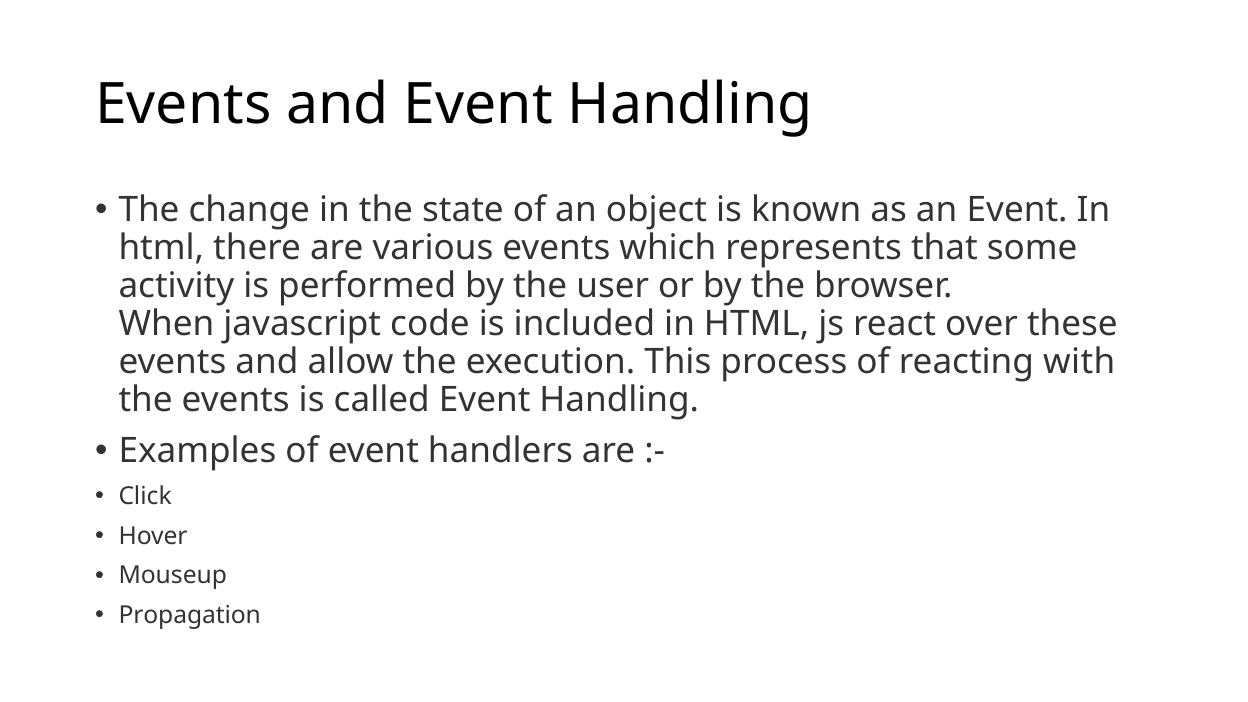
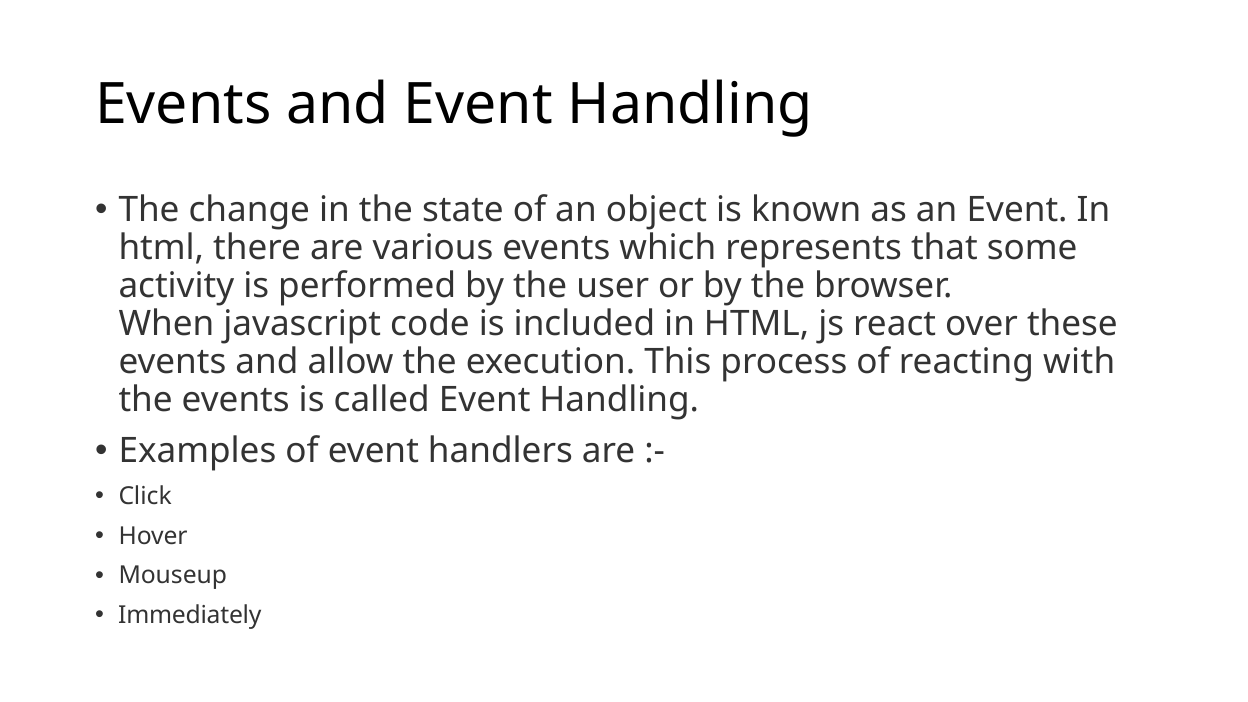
Propagation: Propagation -> Immediately (190, 616)
